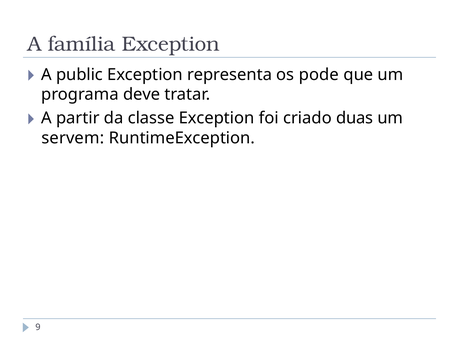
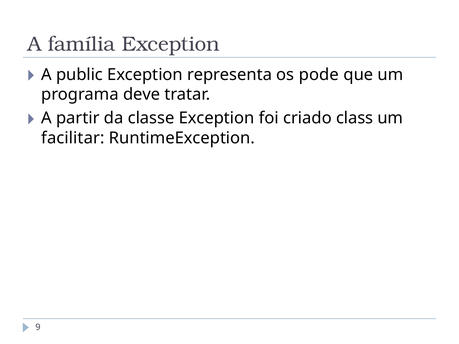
duas: duas -> class (355, 118)
servem: servem -> facilitar (73, 138)
